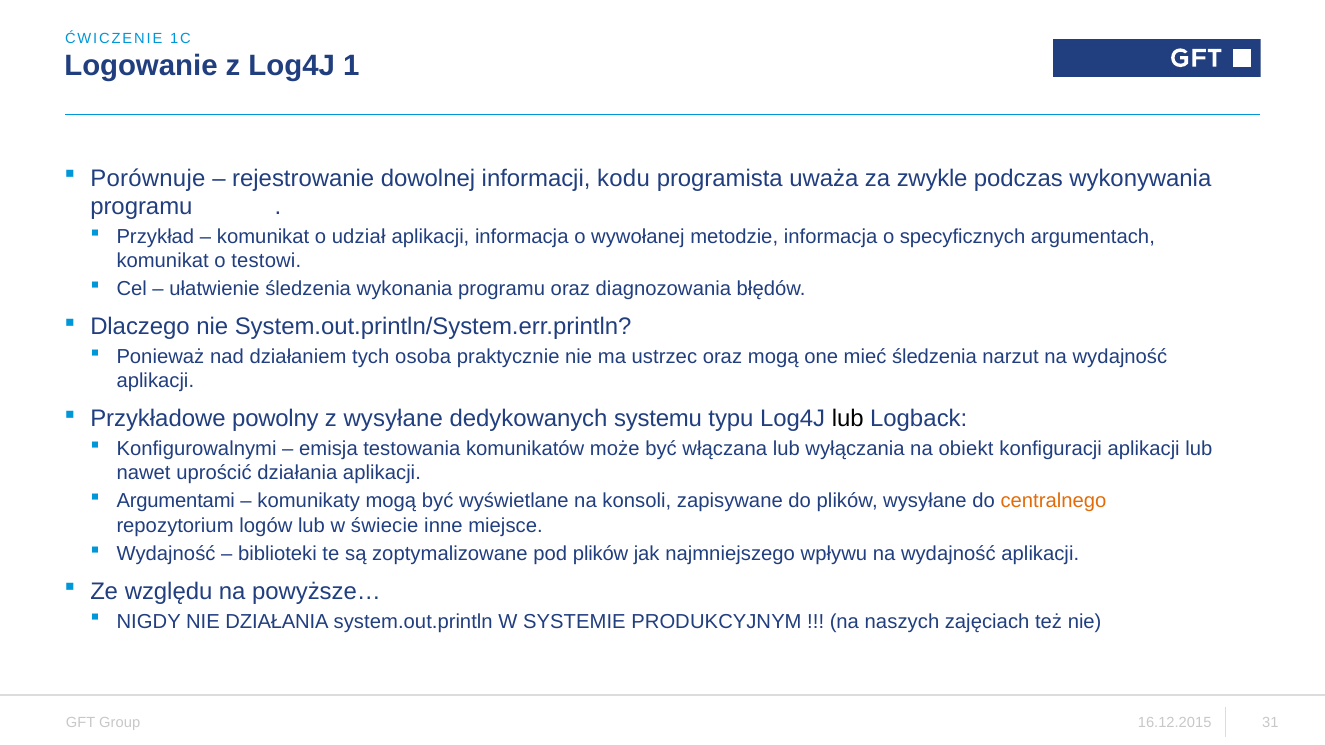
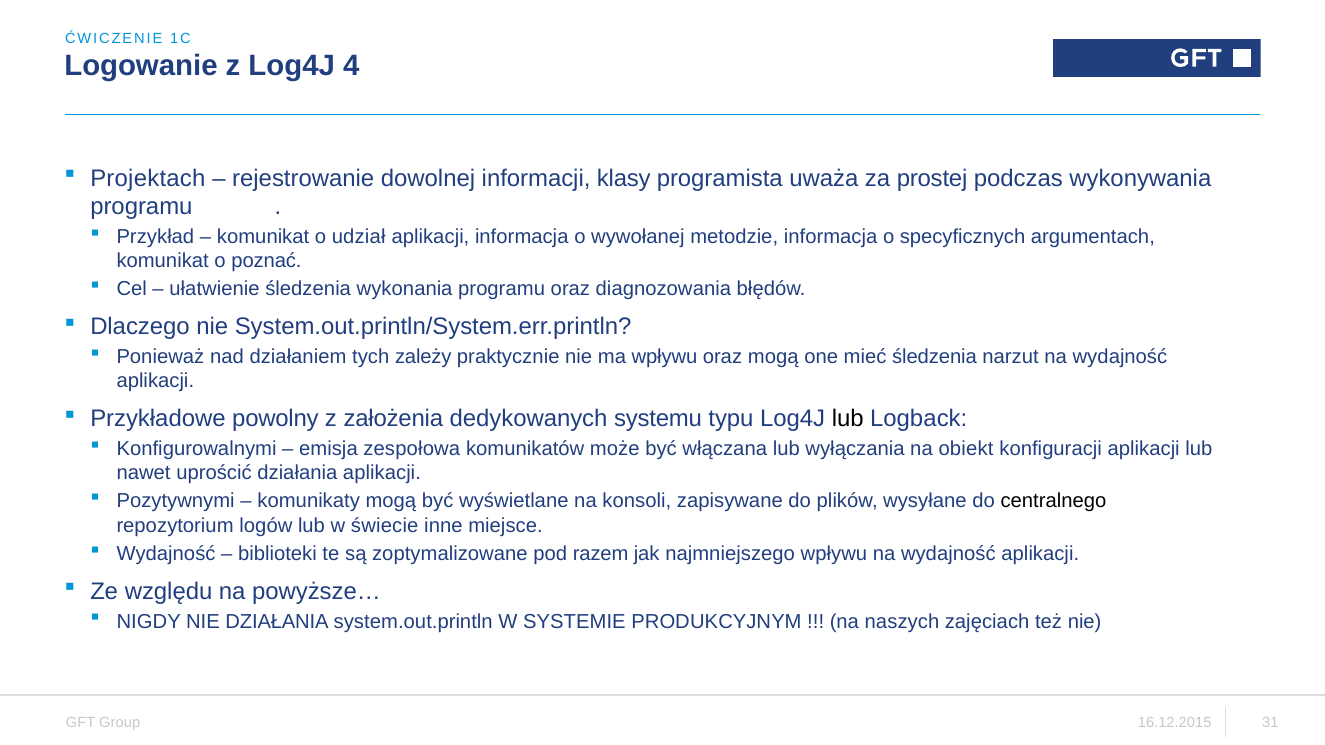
1: 1 -> 4 (351, 66)
Porównuje: Porównuje -> Projektach (148, 178)
kodu: kodu -> klasy (624, 178)
zwykle: zwykle -> prostej (932, 178)
testowi: testowi -> poznać (267, 261)
osoba: osoba -> zależy (423, 357)
ma ustrzec: ustrzec -> wpływu (664, 357)
z wysyłane: wysyłane -> założenia (393, 419)
testowania: testowania -> zespołowa (412, 449)
Argumentami: Argumentami -> Pozytywnymi (176, 502)
centralnego colour: orange -> black (1053, 502)
pod plików: plików -> razem (601, 554)
